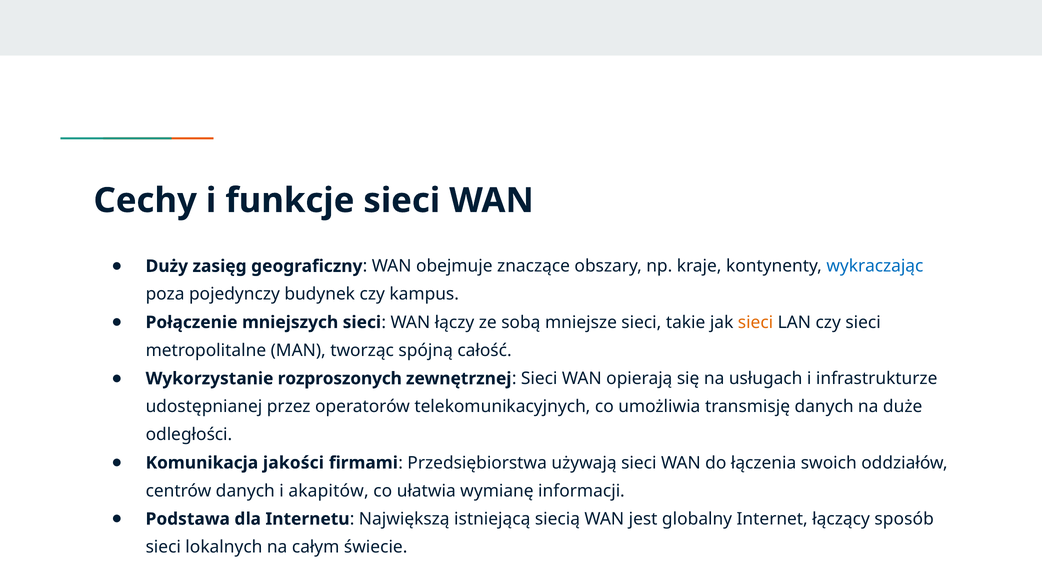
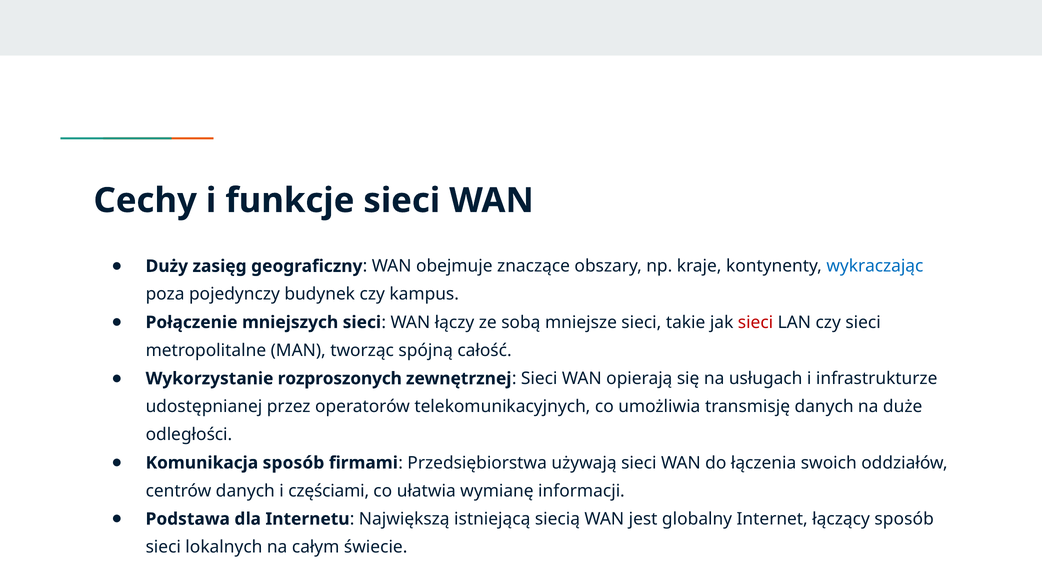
sieci colour: orange -> red (756, 322)
Komunikacja jakości: jakości -> sposób (293, 463)
akapitów: akapitów -> częściami (329, 491)
